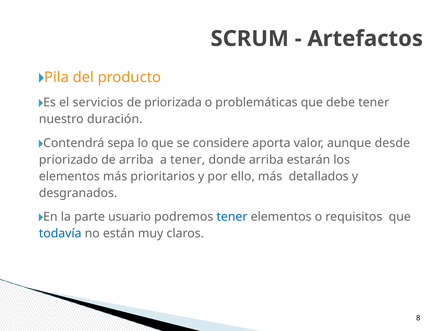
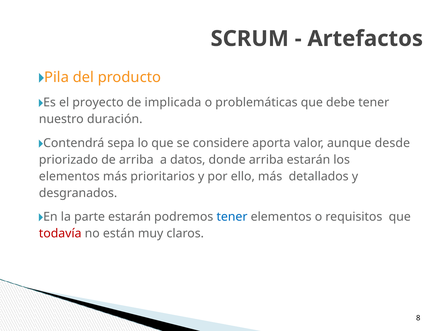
servicios: servicios -> proyecto (98, 103)
priorizada: priorizada -> implicada (173, 103)
a tener: tener -> datos (188, 160)
parte usuario: usuario -> estarán (130, 217)
todavía colour: blue -> red (60, 234)
